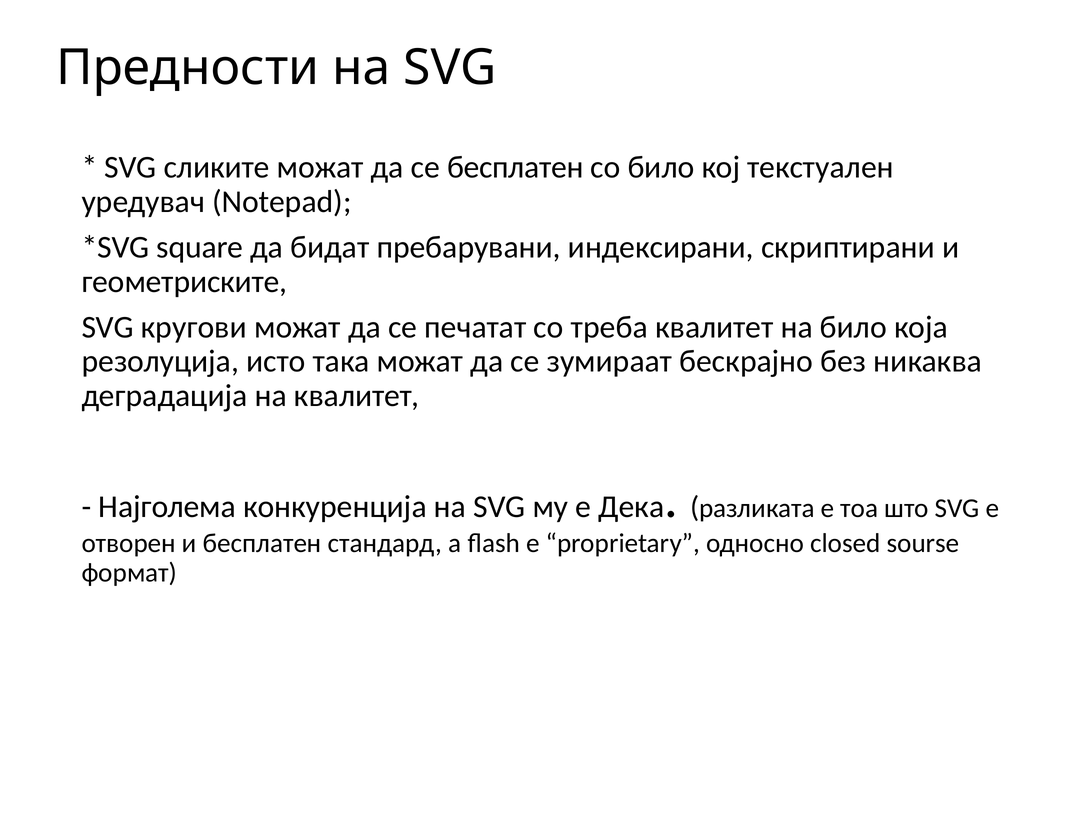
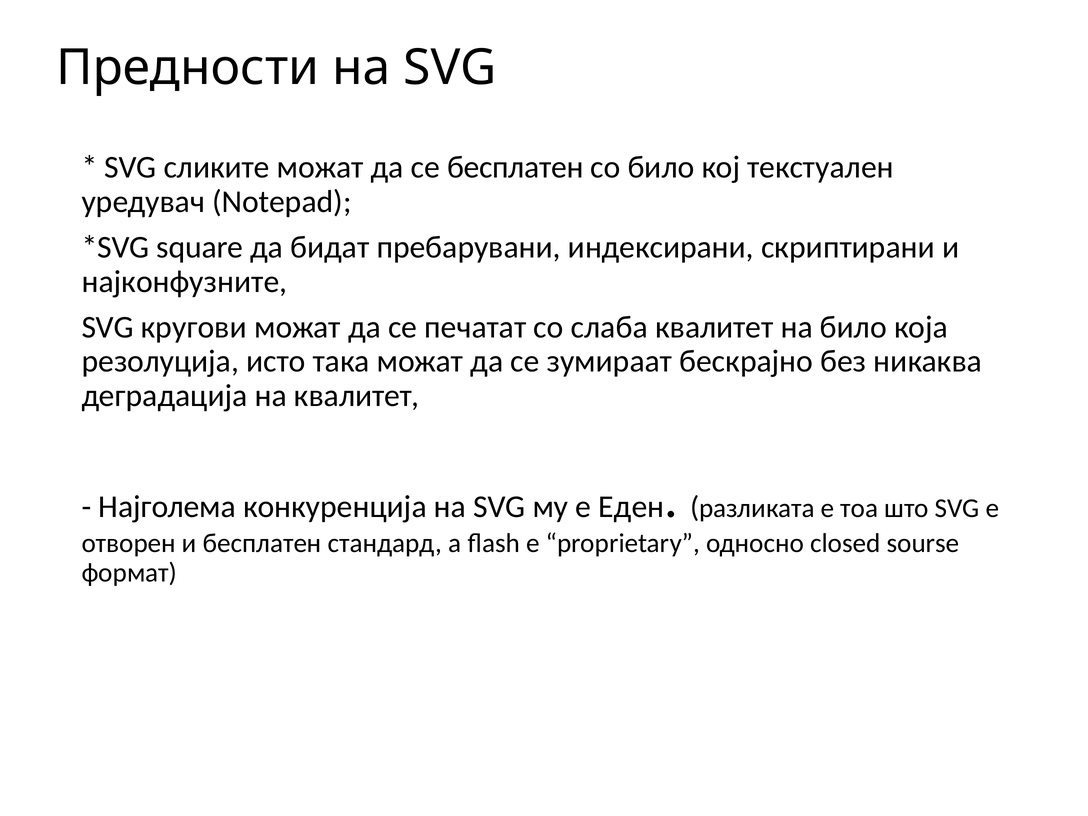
геометриските: геометриските -> најконфузните (184, 282)
треба: треба -> слаба (609, 327)
Дека: Дека -> Еден (631, 507)
